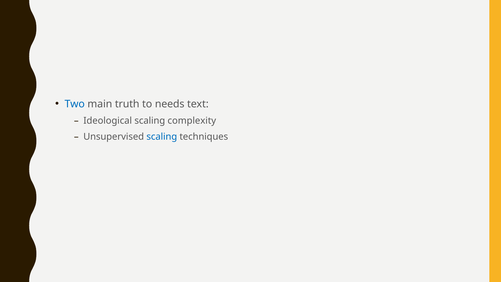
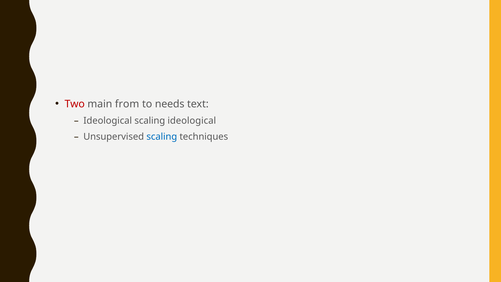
Two colour: blue -> red (75, 104)
truth: truth -> from (127, 104)
scaling complexity: complexity -> ideological (192, 121)
